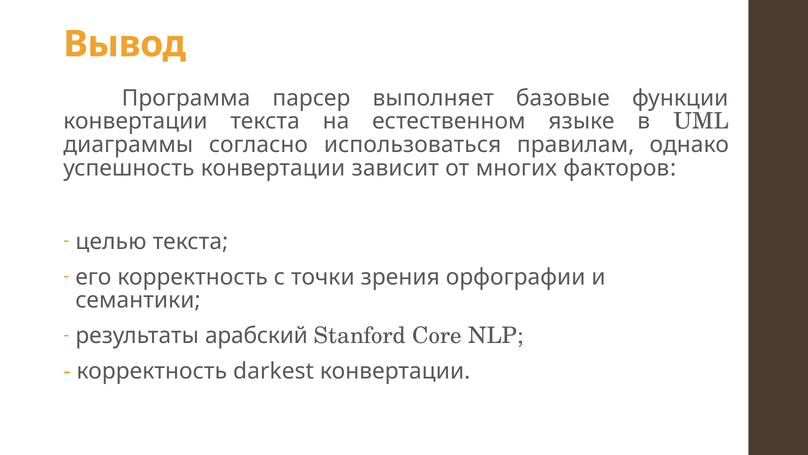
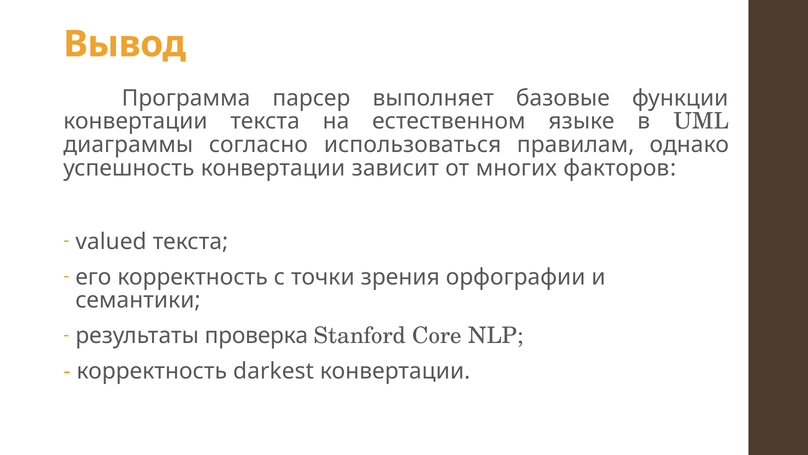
целью: целью -> valued (111, 241)
арабский: арабский -> проверка (256, 336)
